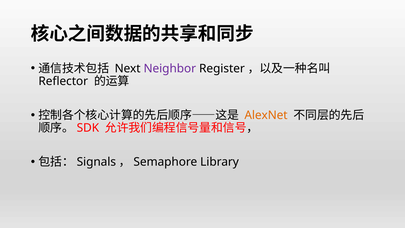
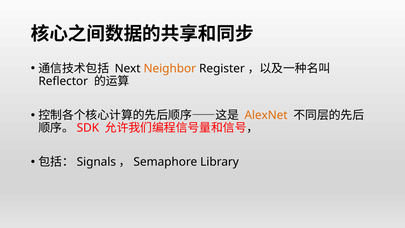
Neighbor colour: purple -> orange (170, 68)
